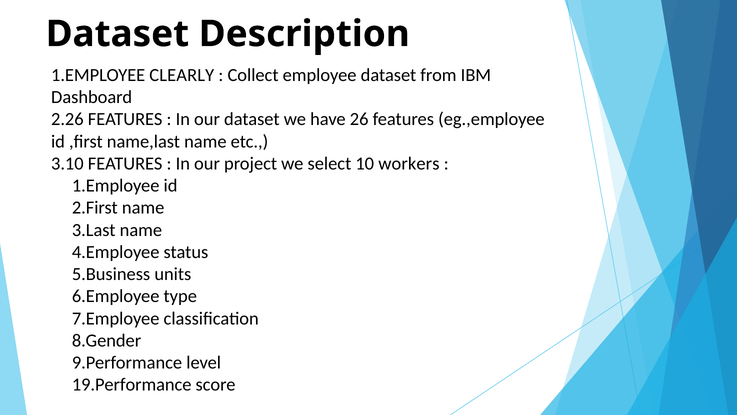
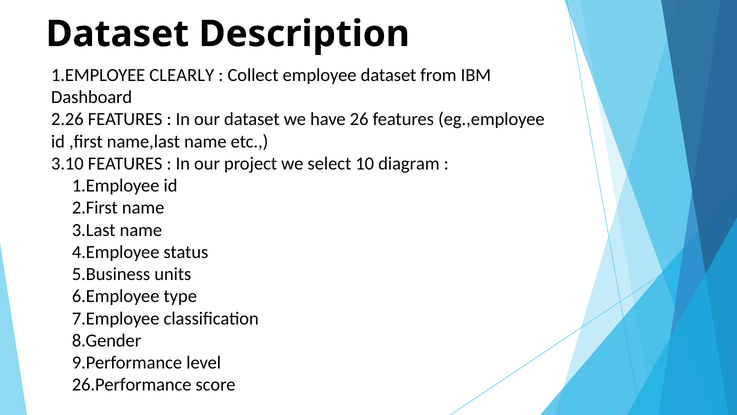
workers: workers -> diagram (409, 163)
19.Performance: 19.Performance -> 26.Performance (132, 384)
